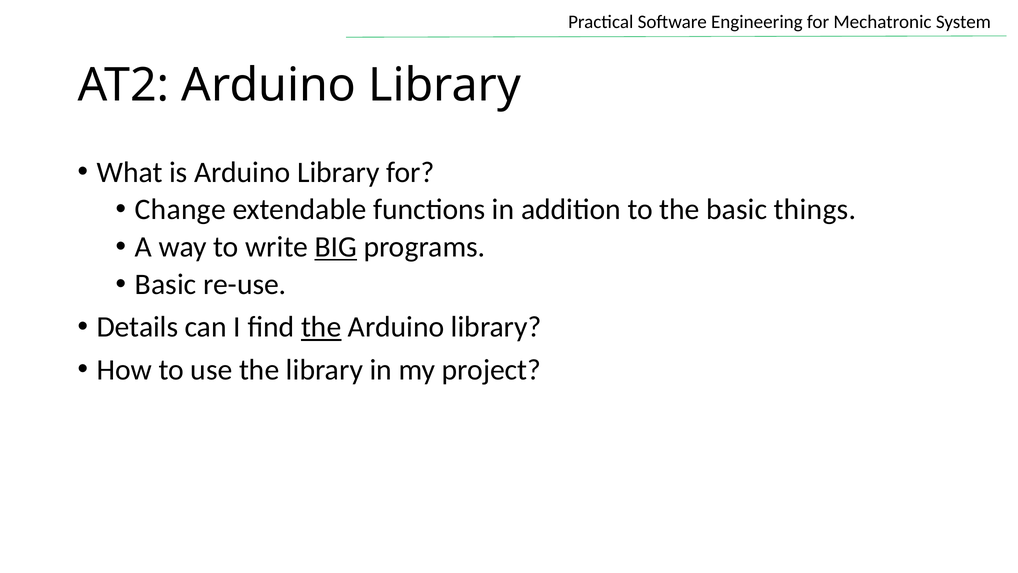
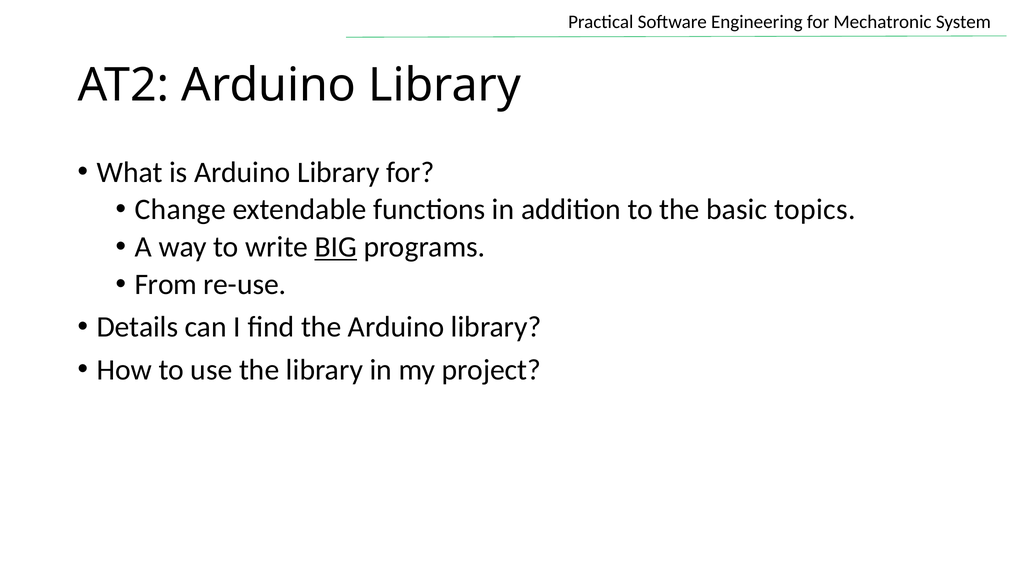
things: things -> topics (815, 209)
Basic: Basic -> From (166, 284)
the underline: present -> none (321, 327)
